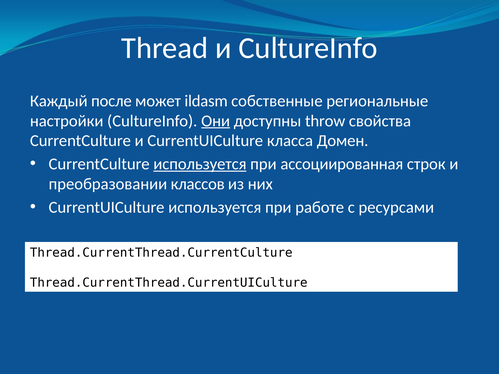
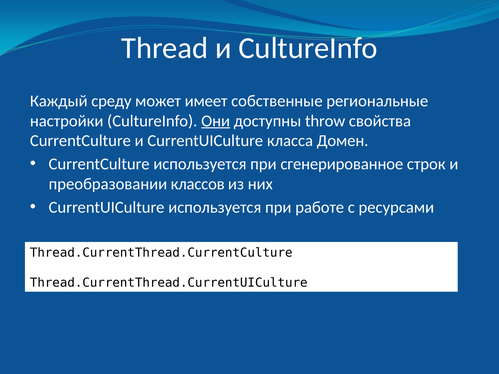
после: после -> среду (111, 101)
ildasm: ildasm -> имеет (206, 101)
используется underline: present -> none (200, 164)
ассоциированная: ассоциированная -> сгенерированное (342, 164)
